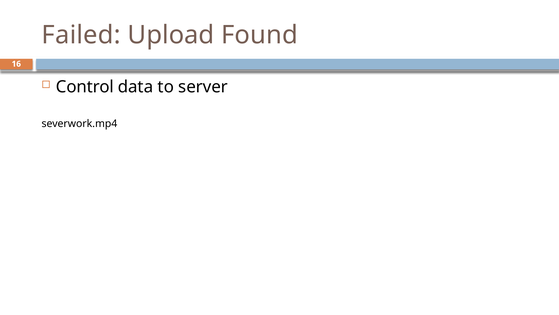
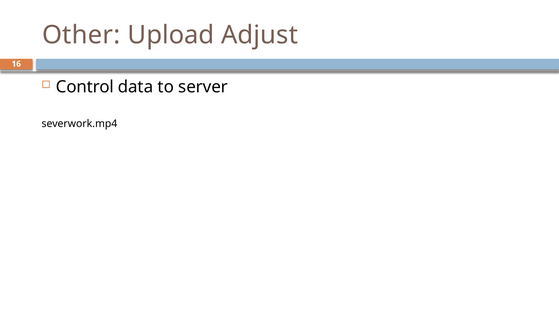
Failed: Failed -> Other (81, 35)
Found: Found -> Adjust (260, 35)
